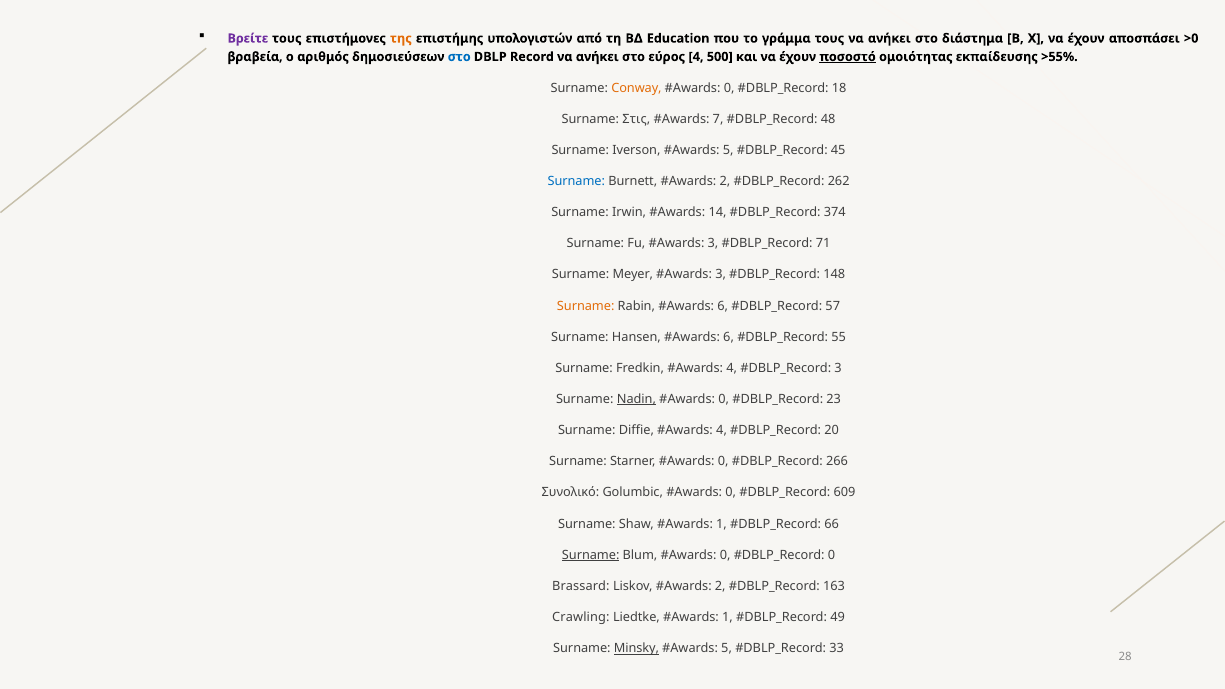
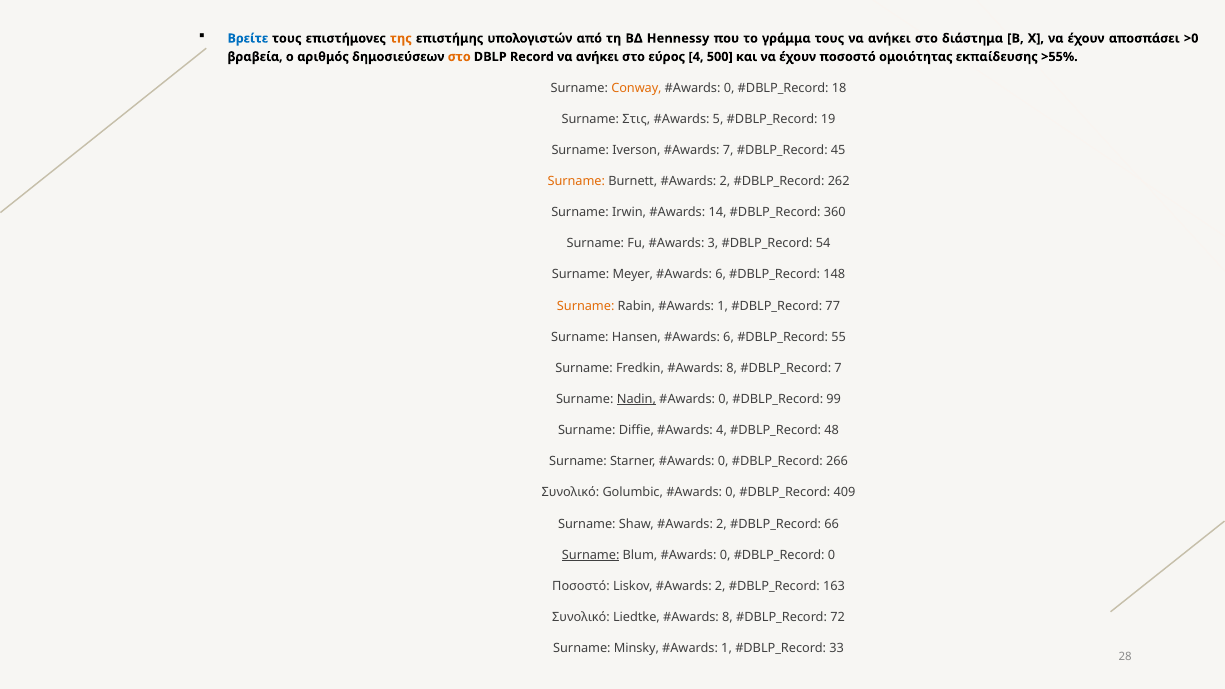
Βρείτε colour: purple -> blue (248, 38)
Education: Education -> Hennessy (678, 38)
στο colour: blue -> orange (459, 57)
ποσοστό underline: present -> none (848, 57)
7: 7 -> 5 (718, 119)
48: 48 -> 19 (828, 119)
5: 5 -> 7 (728, 150)
Surname colour: blue -> orange (576, 181)
374: 374 -> 360 (835, 212)
71: 71 -> 54 (823, 244)
3: 3 -> 6 (721, 275)
6: 6 -> 1 (723, 306)
57: 57 -> 77 (833, 306)
4: 4 -> 8 (732, 368)
3: 3 -> 7 (838, 368)
23: 23 -> 99 (834, 399)
20: 20 -> 48 (832, 430)
609: 609 -> 409 (844, 493)
1: 1 -> 2 (722, 524)
Brassard: Brassard -> Ποσοστό (581, 586)
Crawling: Crawling -> Συνολικό (581, 617)
1: 1 -> 8 (728, 617)
49: 49 -> 72 (838, 617)
Minsky underline: present -> none (636, 648)
5: 5 -> 1 (727, 648)
